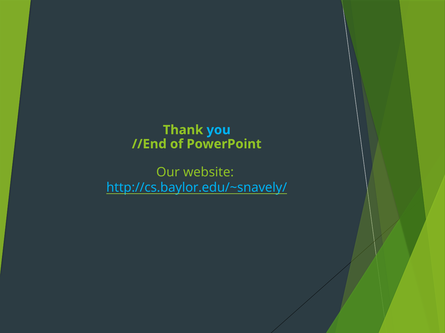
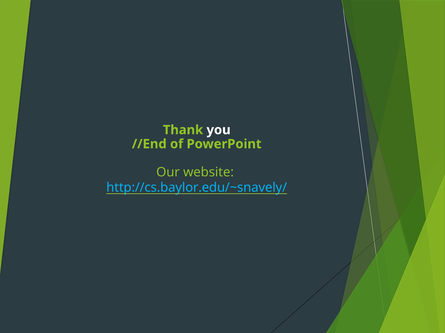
you colour: light blue -> white (219, 130)
